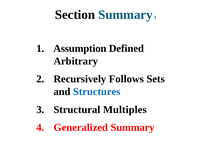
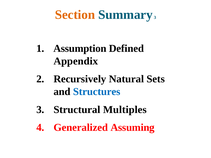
Section colour: black -> orange (75, 15)
Arbitrary: Arbitrary -> Appendix (76, 61)
Follows: Follows -> Natural (126, 79)
Generalized Summary: Summary -> Assuming (133, 128)
